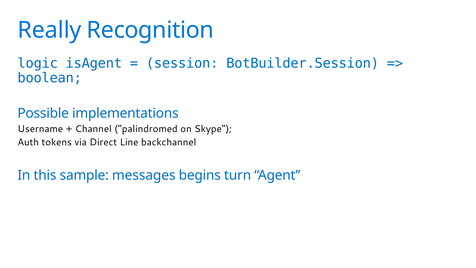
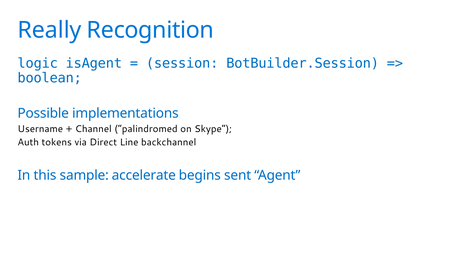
messages: messages -> accelerate (144, 175)
turn: turn -> sent (238, 175)
